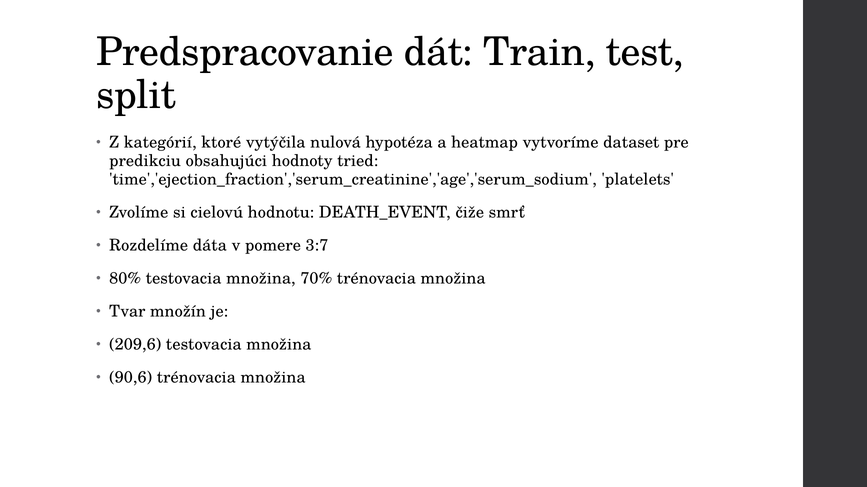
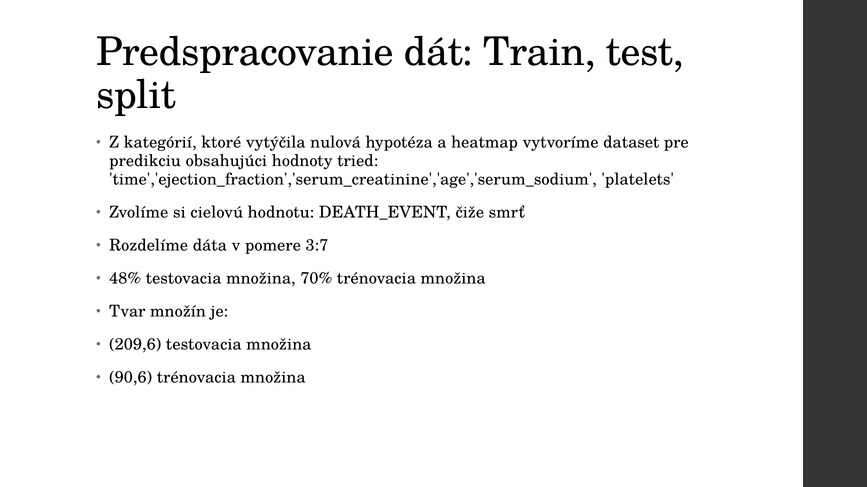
80%: 80% -> 48% (125, 279)
